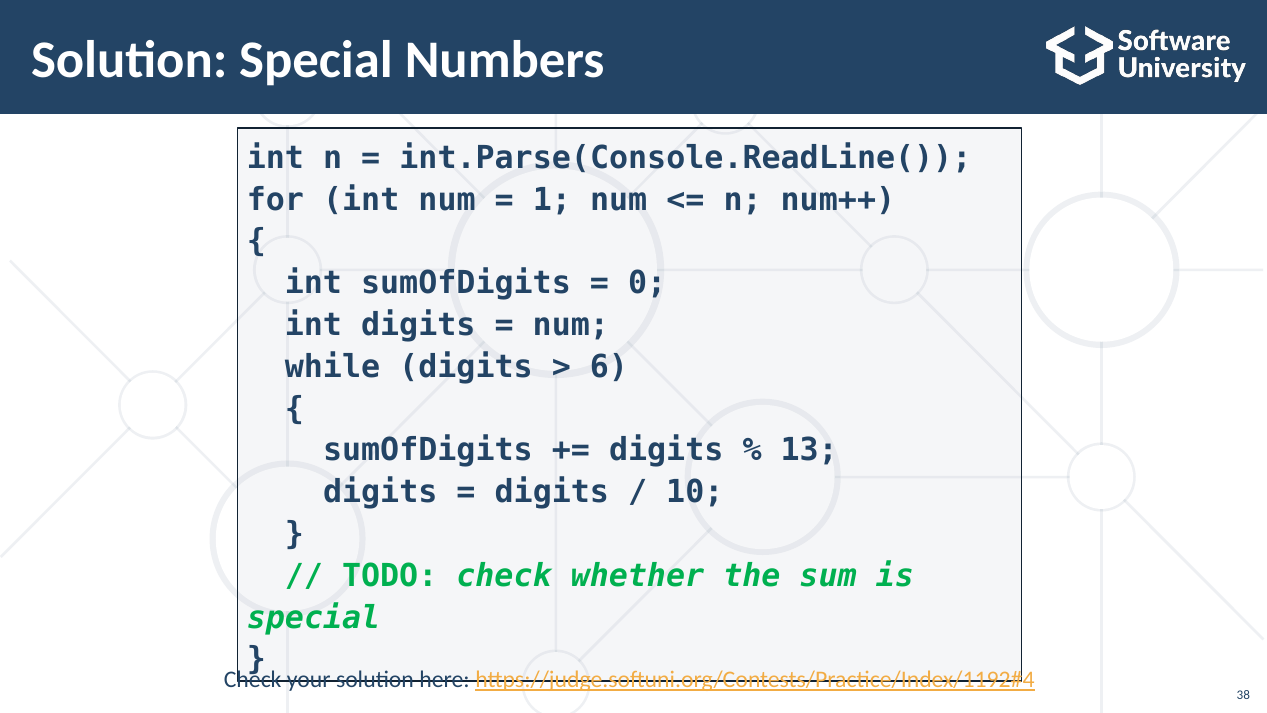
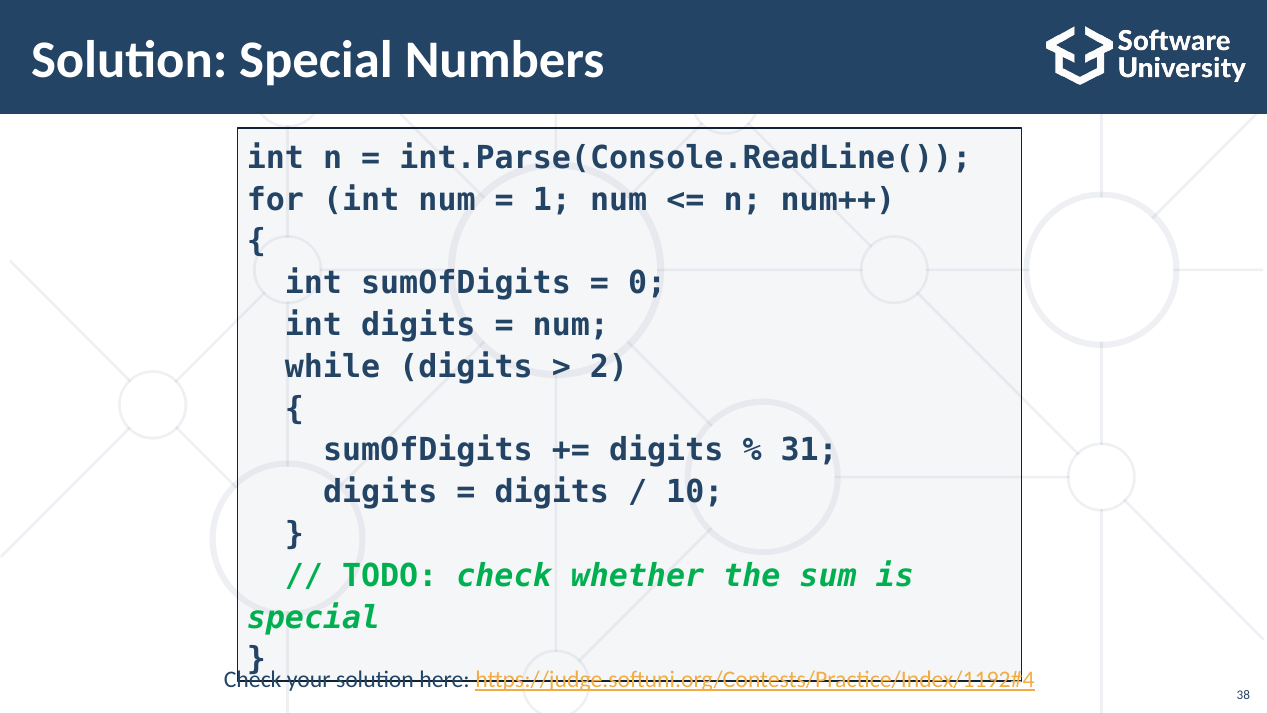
6: 6 -> 2 (609, 367)
13: 13 -> 31 (809, 450)
